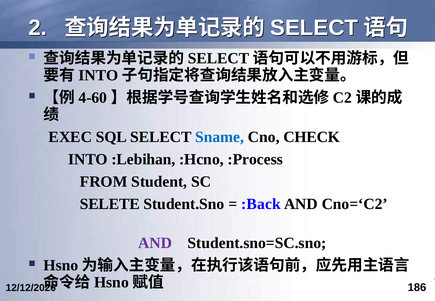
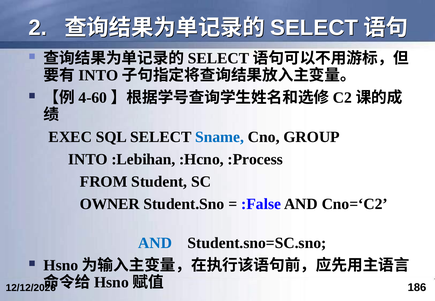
CHECK: CHECK -> GROUP (312, 137)
SELETE: SELETE -> OWNER (110, 204)
:Back: :Back -> :False (261, 204)
AND colour: purple -> blue (155, 243)
